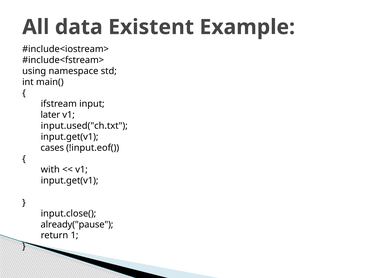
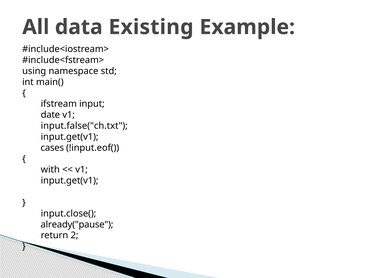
Existent: Existent -> Existing (151, 27)
later: later -> date (50, 115)
input.used("ch.txt: input.used("ch.txt -> input.false("ch.txt (84, 126)
1: 1 -> 2 (75, 236)
